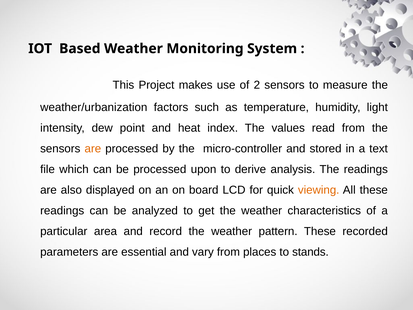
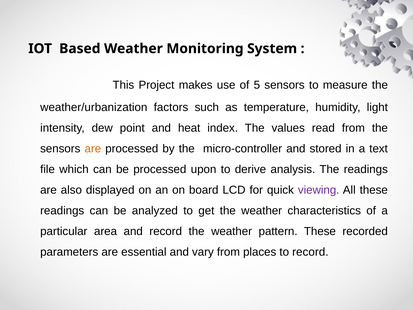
2: 2 -> 5 (257, 85)
viewing colour: orange -> purple (319, 190)
to stands: stands -> record (310, 252)
